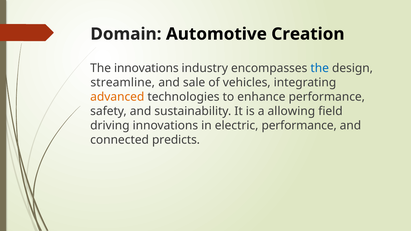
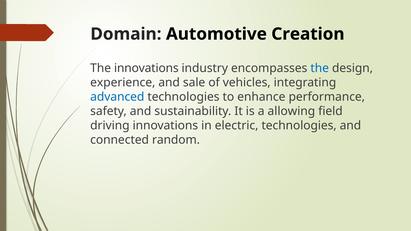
streamline: streamline -> experience (123, 83)
advanced colour: orange -> blue (117, 97)
electric performance: performance -> technologies (299, 126)
predicts: predicts -> random (176, 140)
